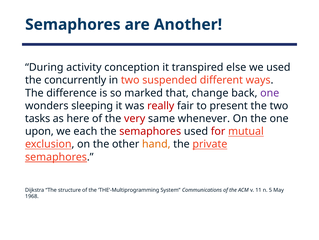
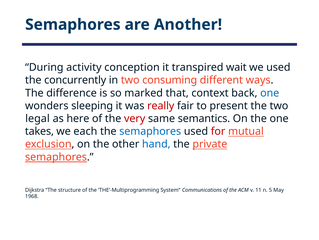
else: else -> wait (236, 67)
suspended: suspended -> consuming (170, 80)
change: change -> context (210, 93)
one colour: purple -> blue (270, 93)
tasks: tasks -> legal (37, 118)
whenever: whenever -> semantics (204, 118)
upon: upon -> takes (39, 131)
semaphores colour: red -> blue (150, 131)
hand colour: orange -> blue (156, 144)
